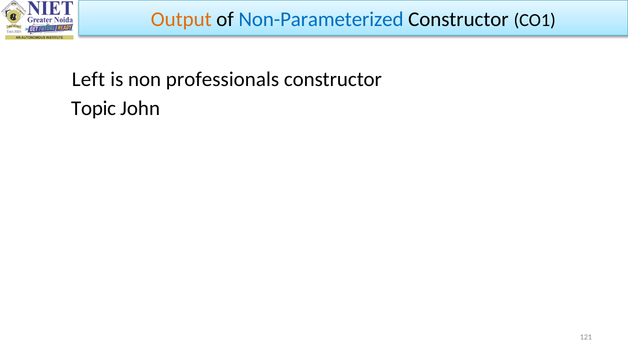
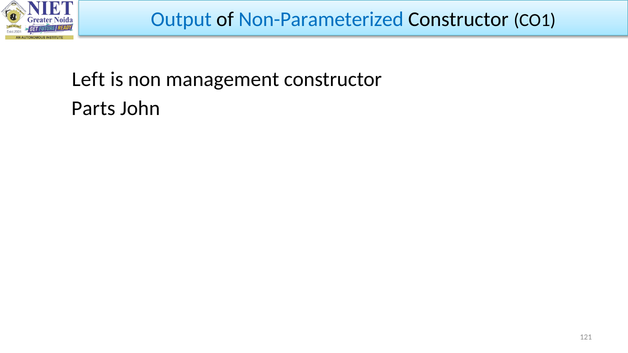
Output colour: orange -> blue (181, 19)
professionals: professionals -> management (223, 79)
Topic: Topic -> Parts (93, 109)
